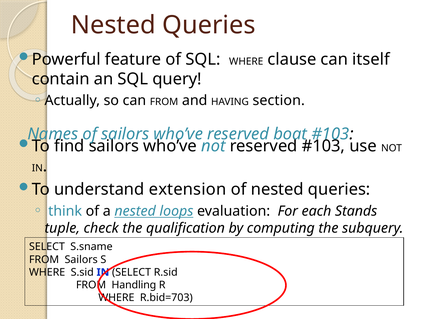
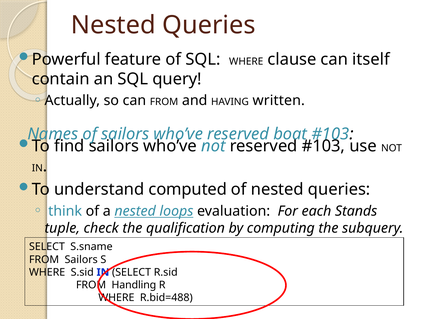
section: section -> written (279, 101)
extension: extension -> computed (188, 189)
R.bid=703: R.bid=703 -> R.bid=488 (166, 298)
